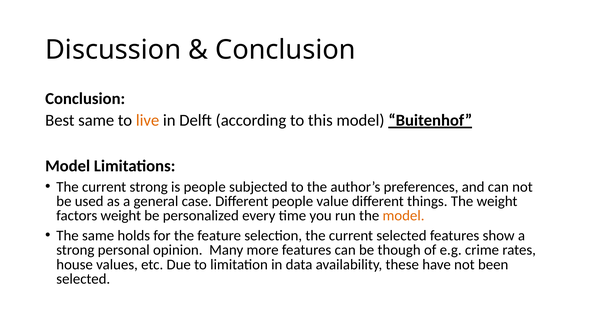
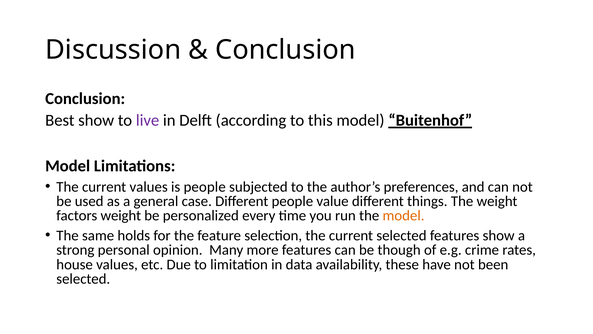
Best same: same -> show (96, 120)
live colour: orange -> purple (148, 120)
current strong: strong -> values (149, 187)
